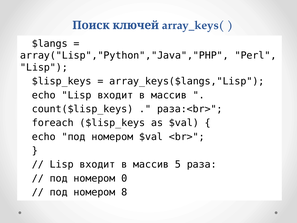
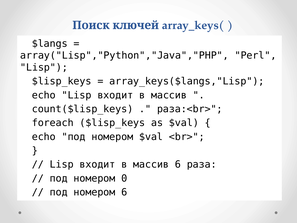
массив 5: 5 -> 6 (178, 164)
номером 8: 8 -> 6 (124, 192)
